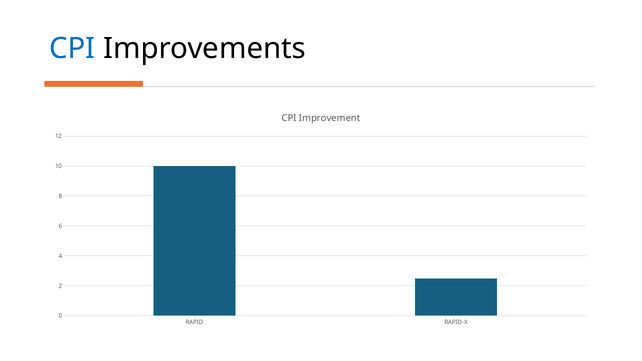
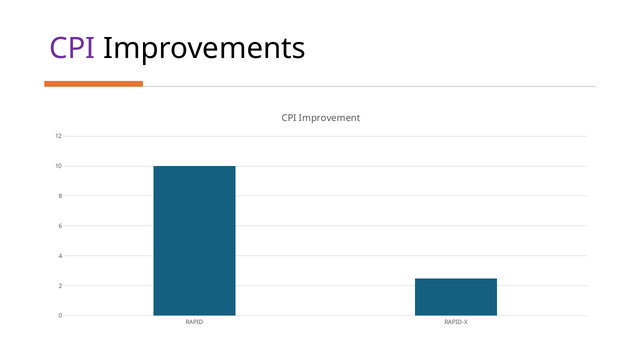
CPI colour: blue -> purple (72, 48)
